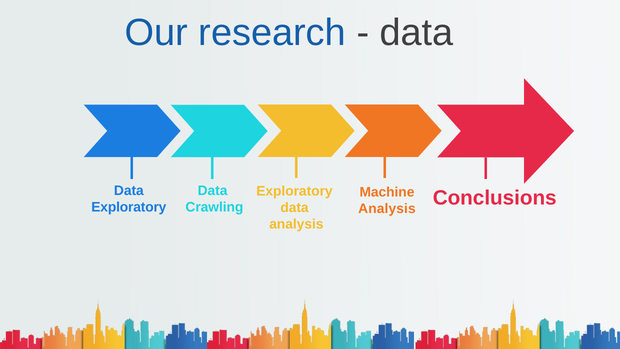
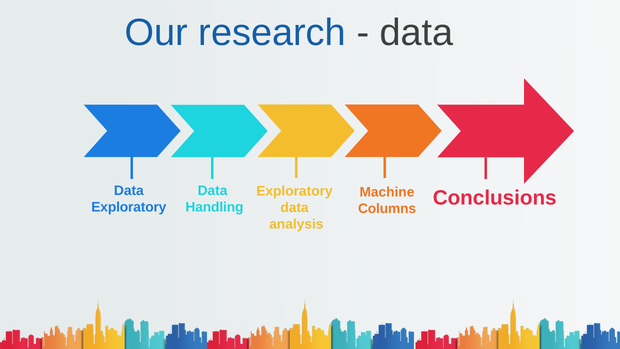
Crawling: Crawling -> Handling (214, 207)
Analysis: Analysis -> Columns (387, 208)
